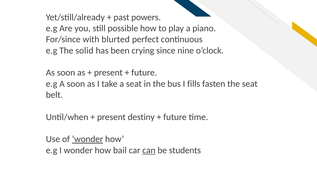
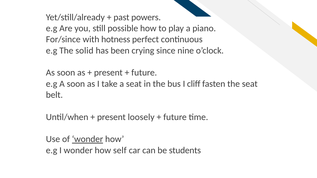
blurted: blurted -> hotness (116, 39)
fills: fills -> cliff (194, 84)
destiny: destiny -> loosely (141, 117)
bail: bail -> self (120, 150)
can underline: present -> none (149, 150)
